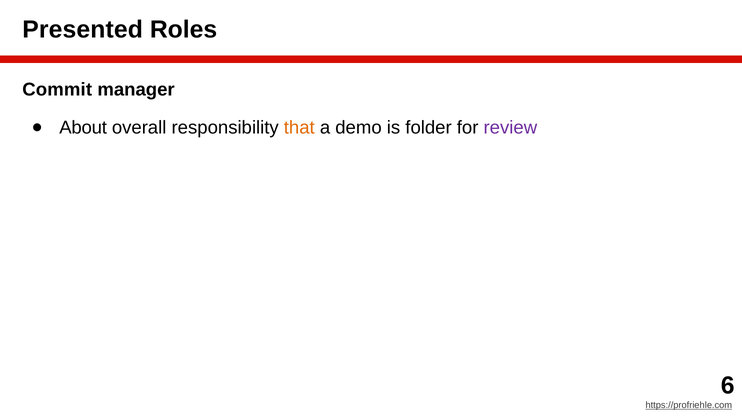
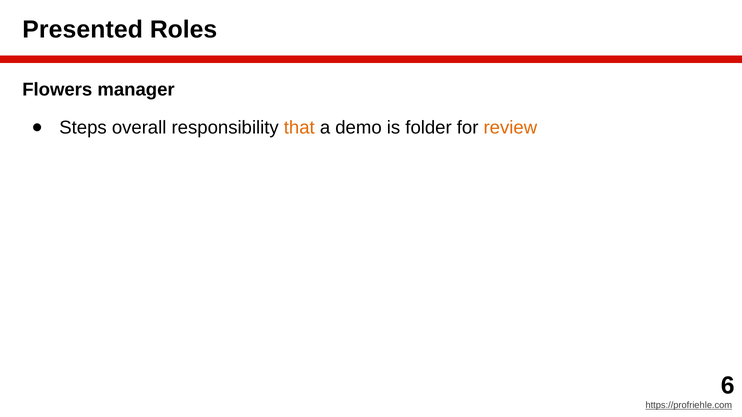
Commit: Commit -> Flowers (57, 90)
About: About -> Steps (83, 128)
review colour: purple -> orange (510, 128)
